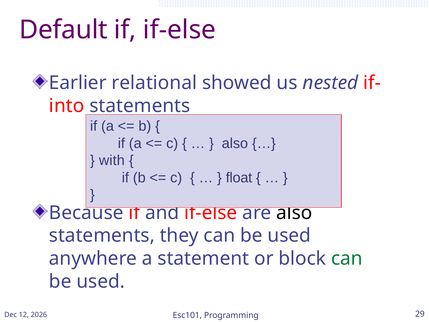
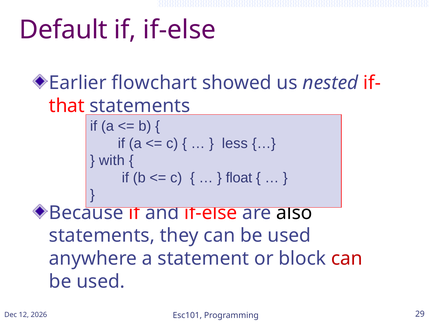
relational: relational -> flowchart (154, 83)
into: into -> that (67, 106)
also: also -> less (235, 143)
can colour: green -> red (347, 258)
